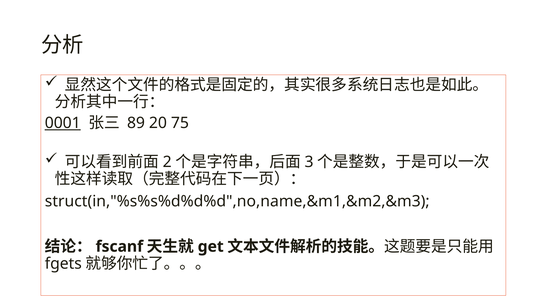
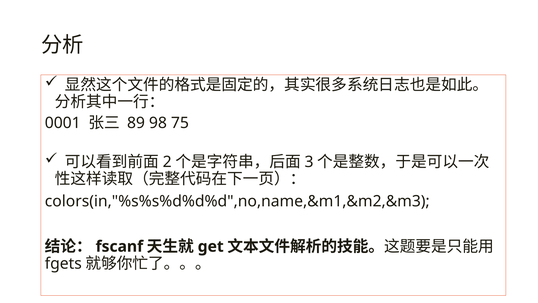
0001 underline: present -> none (63, 123)
20: 20 -> 98 (158, 123)
struct(in,"%s%s%d%d%d",no,name,&m1,&m2,&m3: struct(in,"%s%s%d%d%d",no,name,&m1,&m2,&m3 -> colors(in,"%s%s%d%d%d",no,name,&m1,&m2,&m3 (237, 201)
